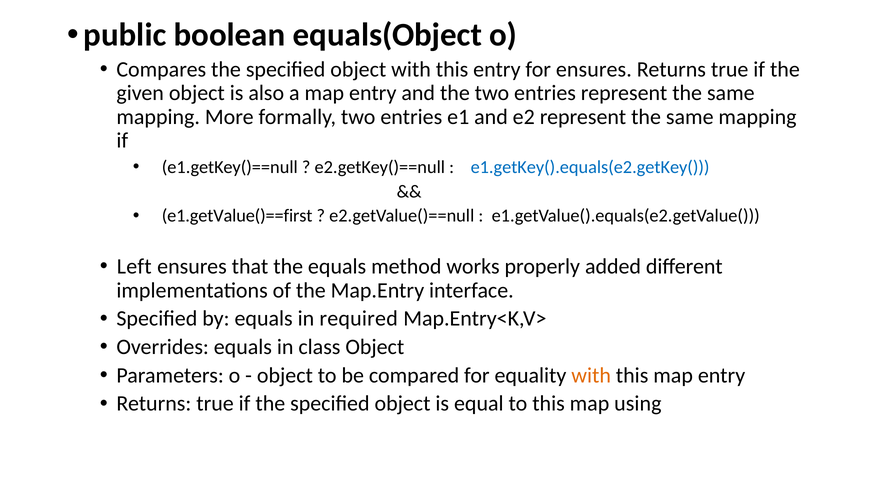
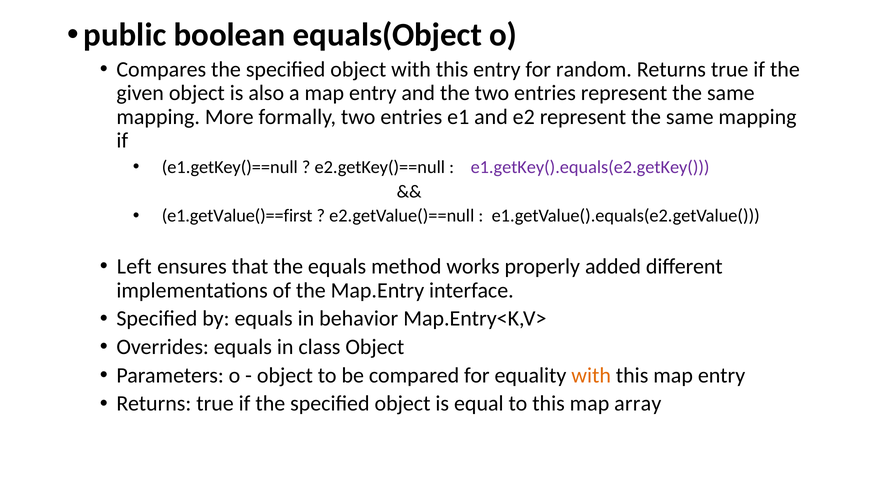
for ensures: ensures -> random (594, 69)
e1.getKey().equals(e2.getKey( colour: blue -> purple (590, 167)
required: required -> behavior (359, 318)
using: using -> array (638, 403)
